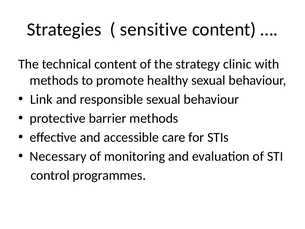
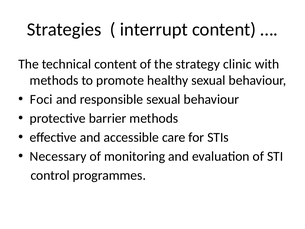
sensitive: sensitive -> interrupt (154, 30)
Link: Link -> Foci (41, 99)
